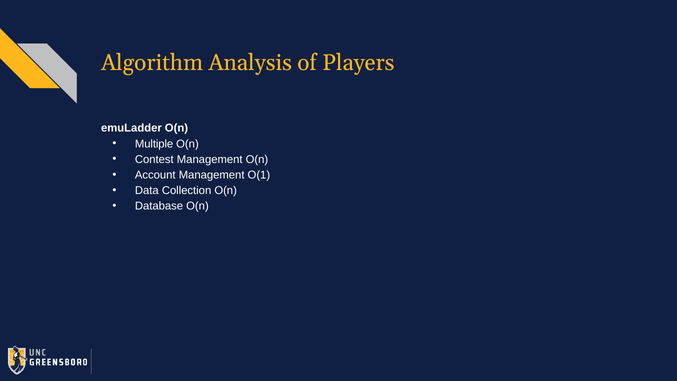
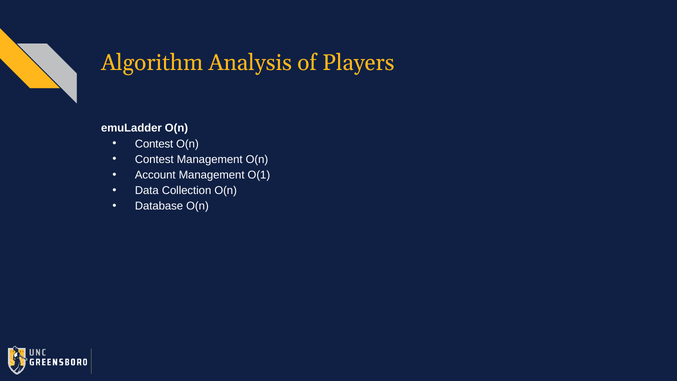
Multiple: Multiple -> Contest (154, 144)
